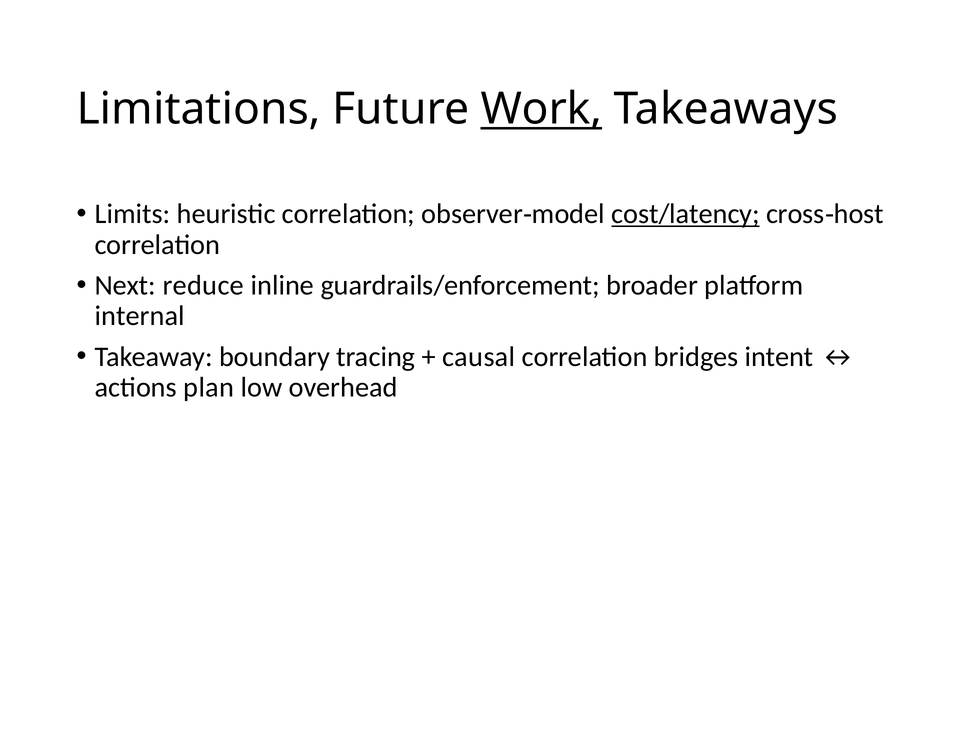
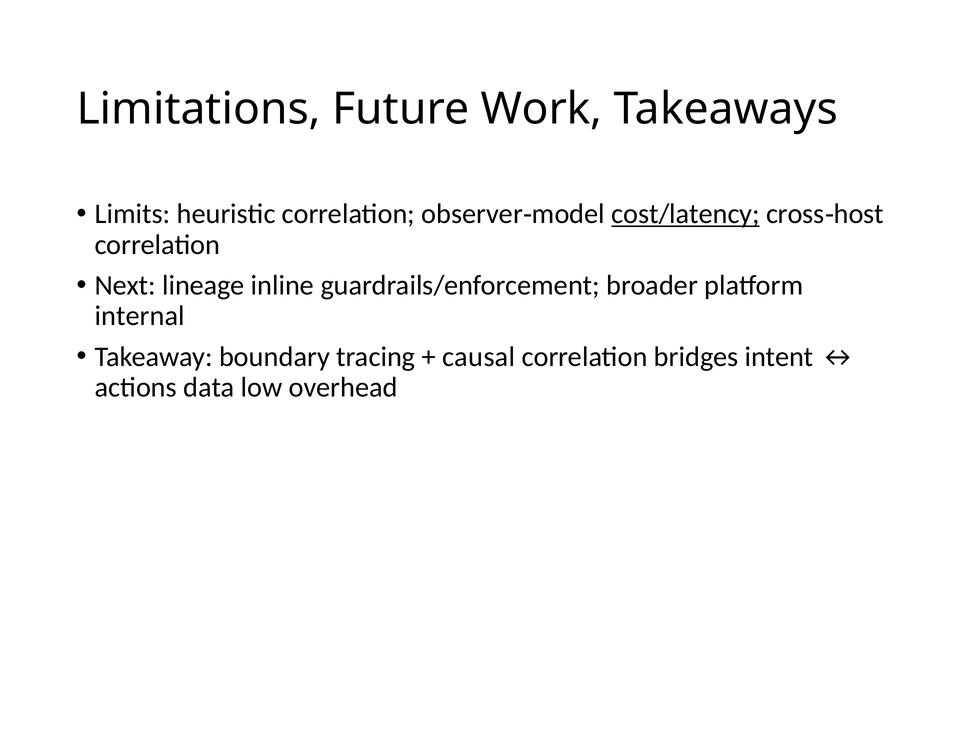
Work underline: present -> none (542, 109)
reduce: reduce -> lineage (203, 285)
plan: plan -> data (209, 387)
